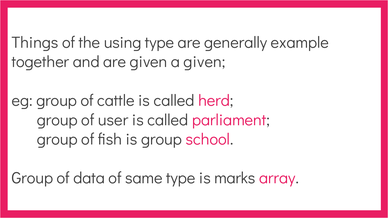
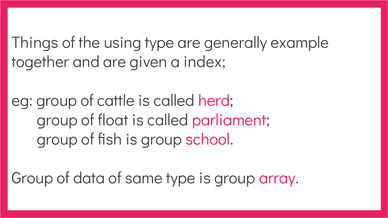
a given: given -> index (205, 62)
user: user -> float (113, 120)
type is marks: marks -> group (235, 178)
